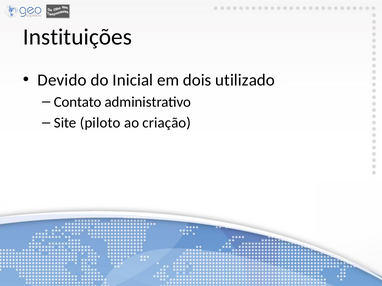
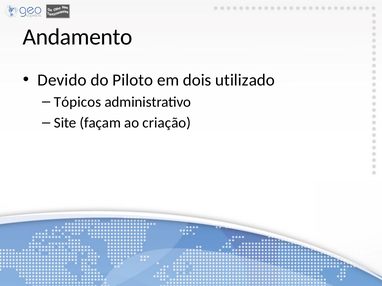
Instituições: Instituições -> Andamento (78, 37)
Inicial: Inicial -> Piloto (133, 80)
Contato: Contato -> Tópicos (78, 102)
piloto: piloto -> façam (100, 123)
